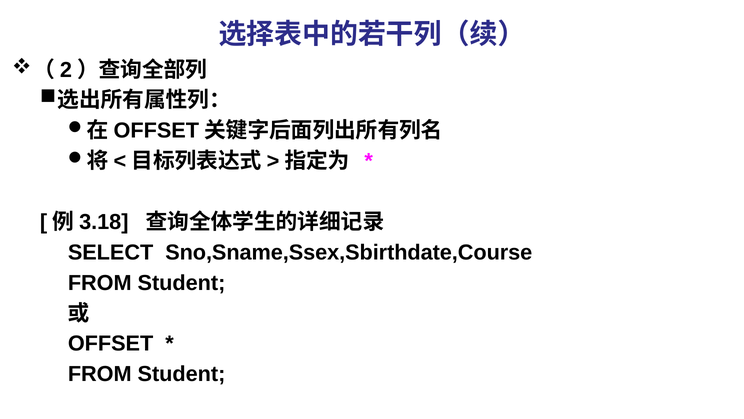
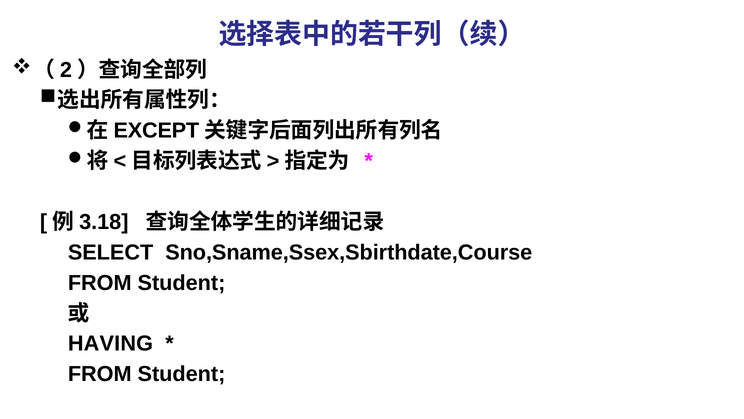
OFFSET: OFFSET -> EXCEPT (156, 131)
OFFSET: OFFSET -> HAVING (110, 343)
